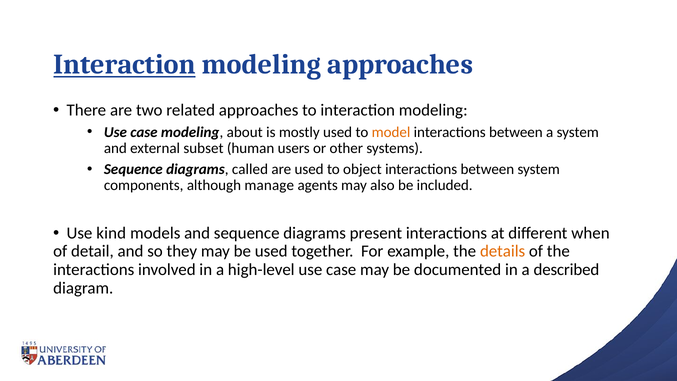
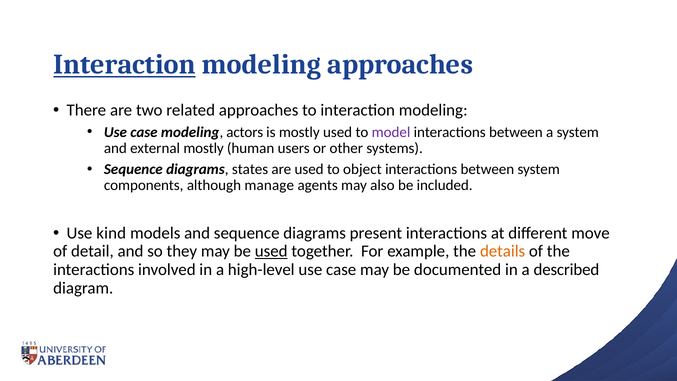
about: about -> actors (245, 132)
model colour: orange -> purple (391, 132)
external subset: subset -> mostly (204, 148)
called: called -> states (250, 169)
when: when -> move (591, 233)
used underline: none -> present (271, 251)
